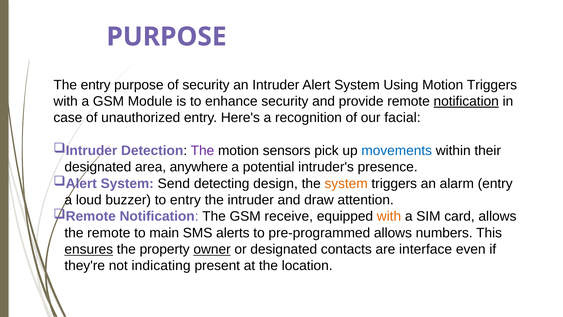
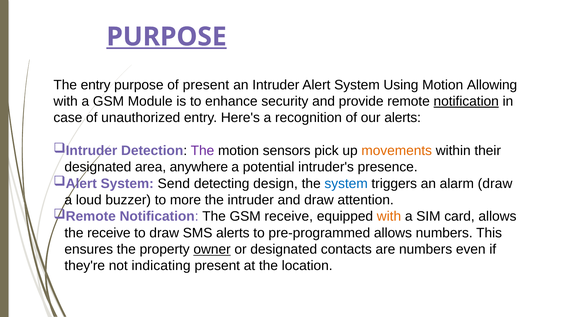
PURPOSE underline: none -> present (167, 37)
of security: security -> present (206, 85)
Motion Triggers: Triggers -> Allowing (492, 85)
our facial: facial -> alerts (403, 118)
movements colour: blue -> orange (397, 151)
system colour: orange -> blue (346, 183)
alarm entry: entry -> draw (495, 183)
to entry: entry -> more (185, 200)
the remote: remote -> receive (109, 233)
to main: main -> draw (164, 233)
ensures underline: present -> none (89, 249)
are interface: interface -> numbers (426, 249)
